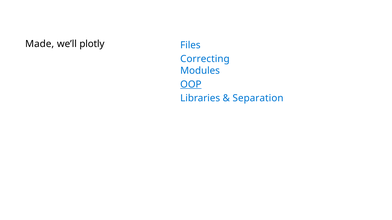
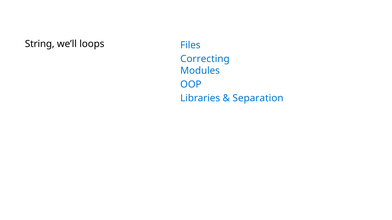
Made: Made -> String (40, 44)
plotly: plotly -> loops (92, 44)
OOP underline: present -> none (191, 85)
